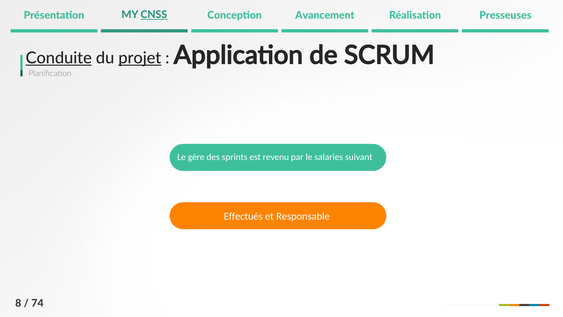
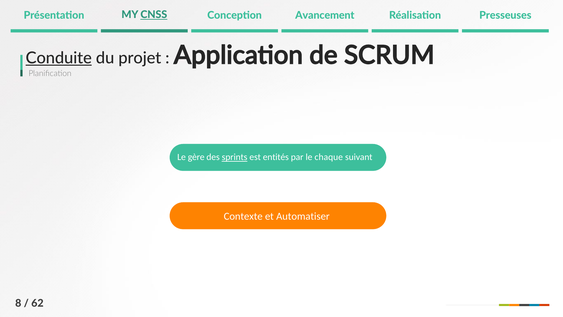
projet underline: present -> none (140, 58)
sprints underline: none -> present (235, 157)
revenu: revenu -> entités (276, 157)
salaries: salaries -> chaque (329, 157)
Effectués: Effectués -> Contexte (243, 216)
Responsable: Responsable -> Automatiser (303, 216)
74: 74 -> 62 (37, 303)
